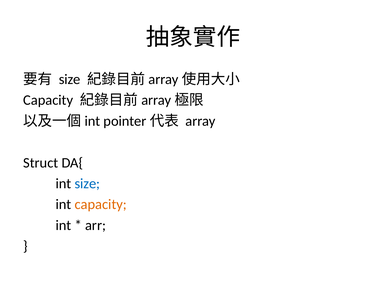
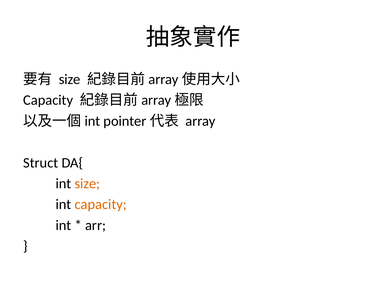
size colour: blue -> orange (87, 183)
